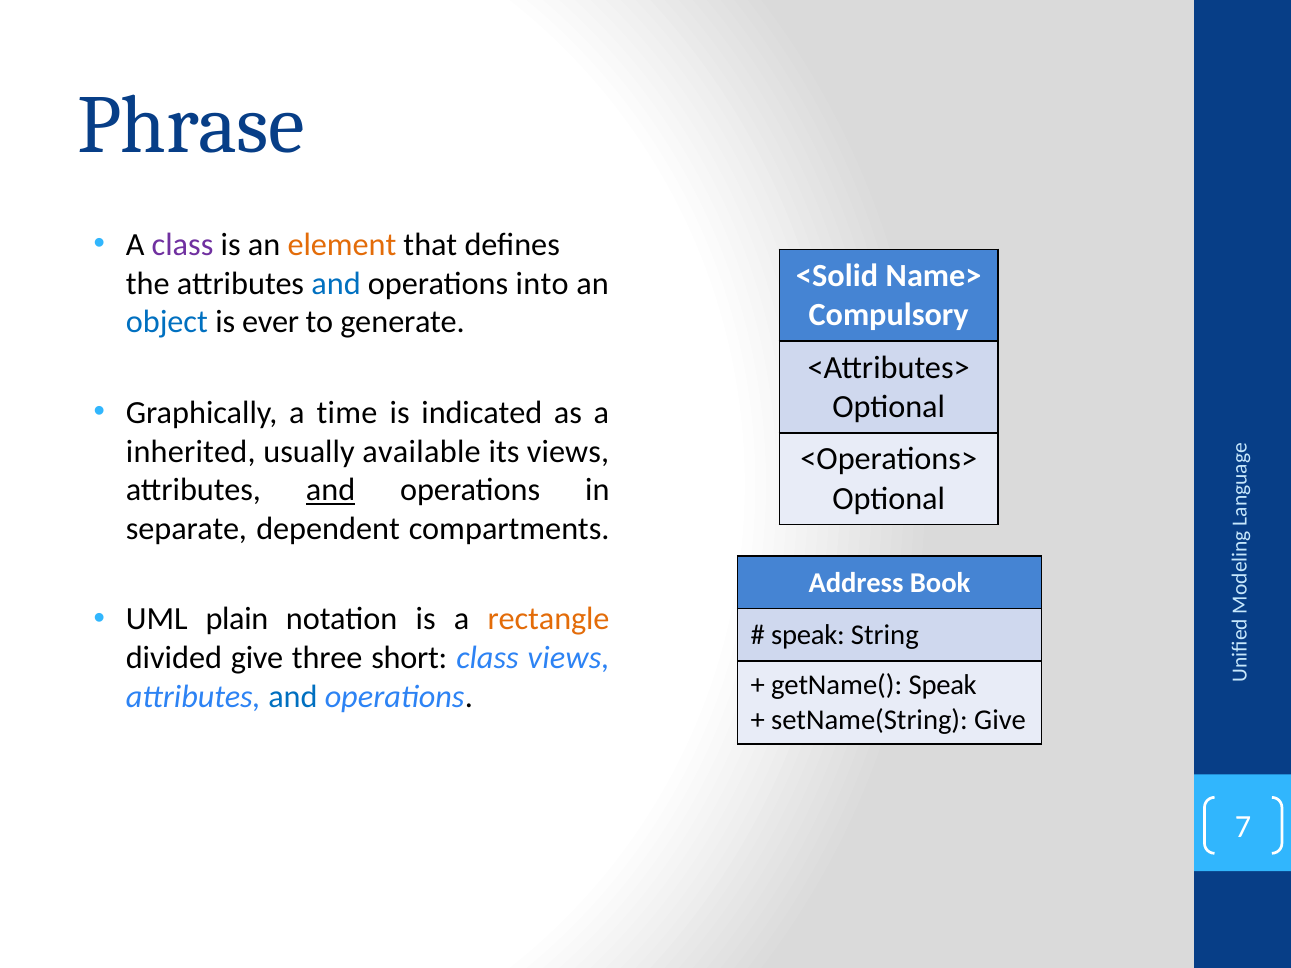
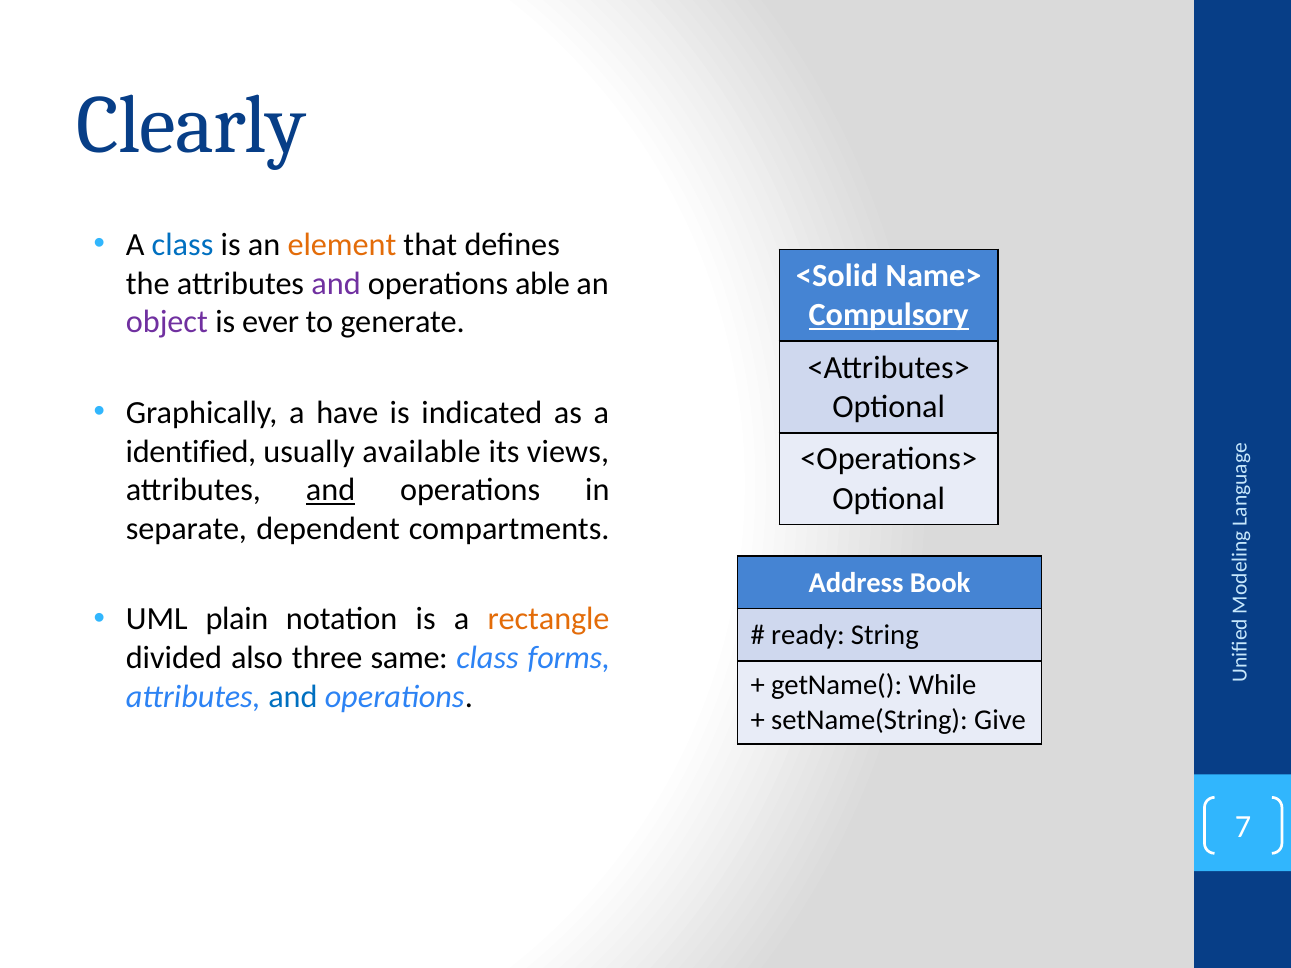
Phrase: Phrase -> Clearly (191, 125)
class colour: purple -> blue (183, 245)
and colour: blue -> purple (336, 284)
into: into -> able (542, 284)
Compulsory underline: none -> present (889, 315)
object colour: blue -> purple (167, 322)
time: time -> have (347, 413)
inherited: inherited -> identified (191, 452)
speak: speak -> ready (808, 635)
divided give: give -> also (257, 658)
short: short -> same (409, 658)
class views: views -> forms (569, 658)
getName( Speak: Speak -> While (943, 685)
